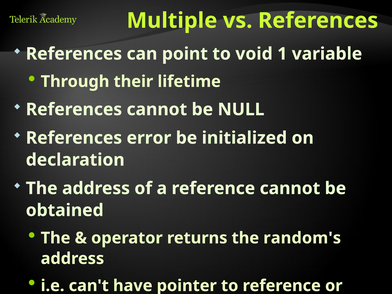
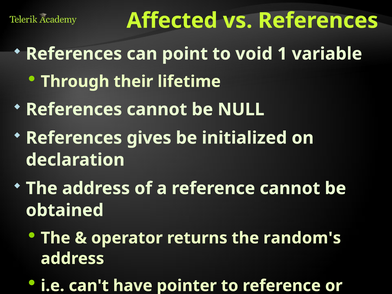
Multiple: Multiple -> Affected (172, 21)
error: error -> gives (149, 138)
